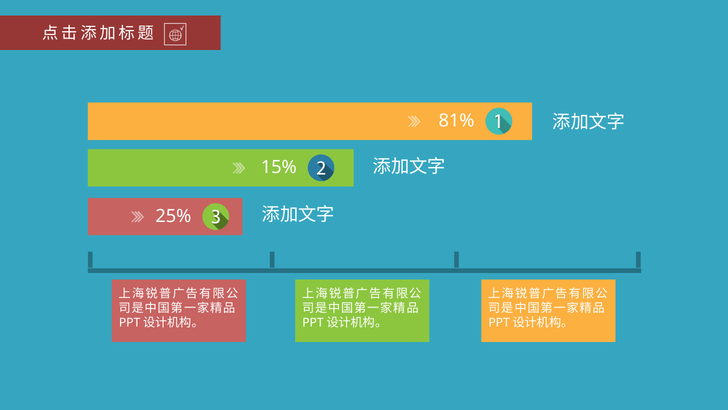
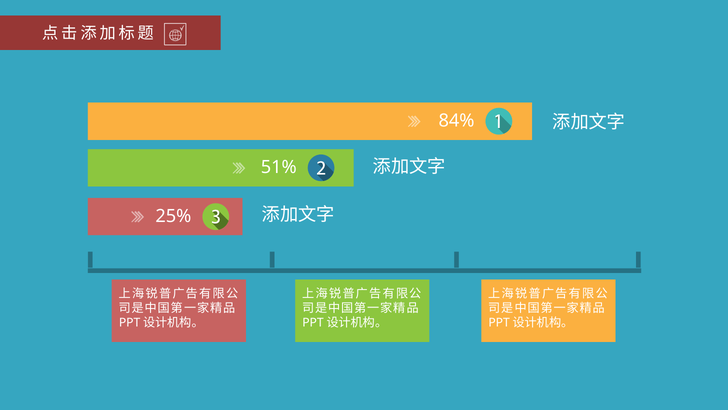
81%: 81% -> 84% (457, 121)
15%: 15% -> 51% (279, 167)
